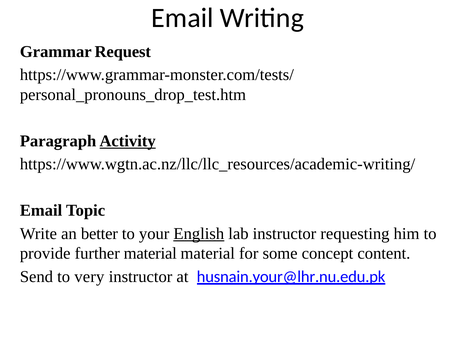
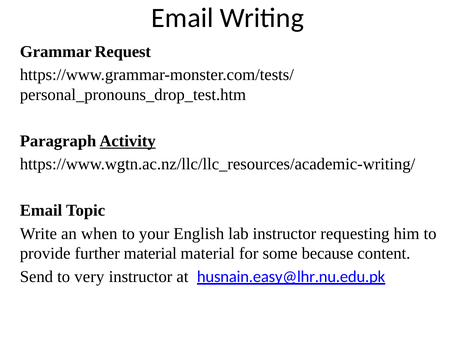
better: better -> when (99, 234)
English underline: present -> none (199, 234)
concept: concept -> because (328, 254)
husnain.your@lhr.nu.edu.pk: husnain.your@lhr.nu.edu.pk -> husnain.easy@lhr.nu.edu.pk (291, 277)
